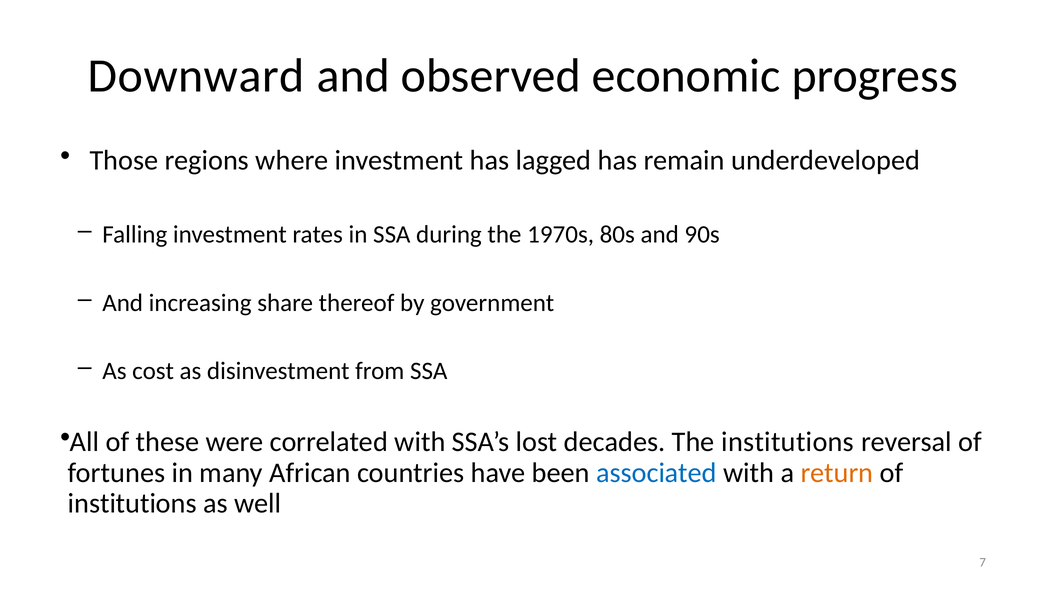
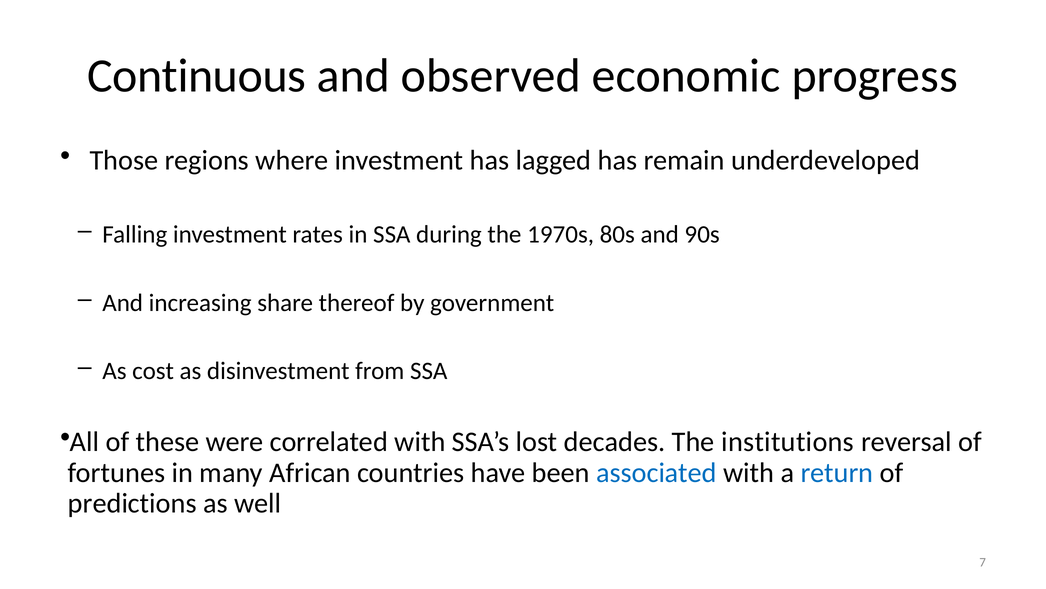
Downward: Downward -> Continuous (197, 76)
return colour: orange -> blue (837, 472)
institutions: institutions -> predictions (132, 503)
